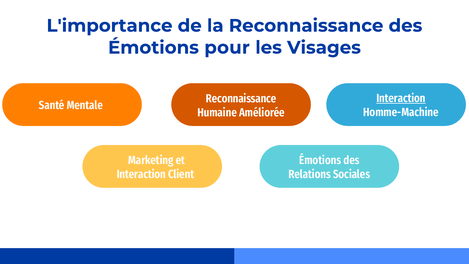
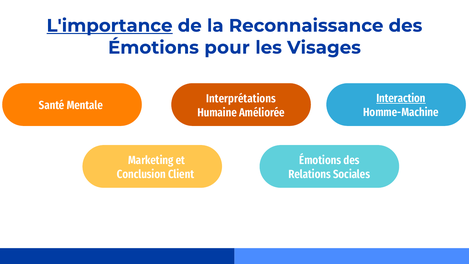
L'importance underline: none -> present (110, 26)
Reconnaissance: Reconnaissance -> Interprétations (241, 98)
Interaction: Interaction -> Conclusion (141, 174)
